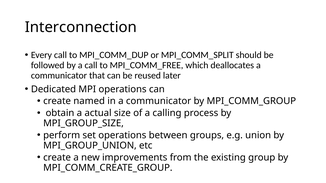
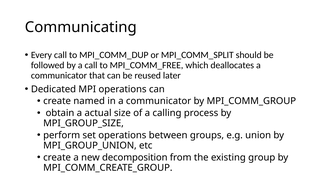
Interconnection: Interconnection -> Communicating (81, 27)
improvements: improvements -> decomposition (135, 158)
